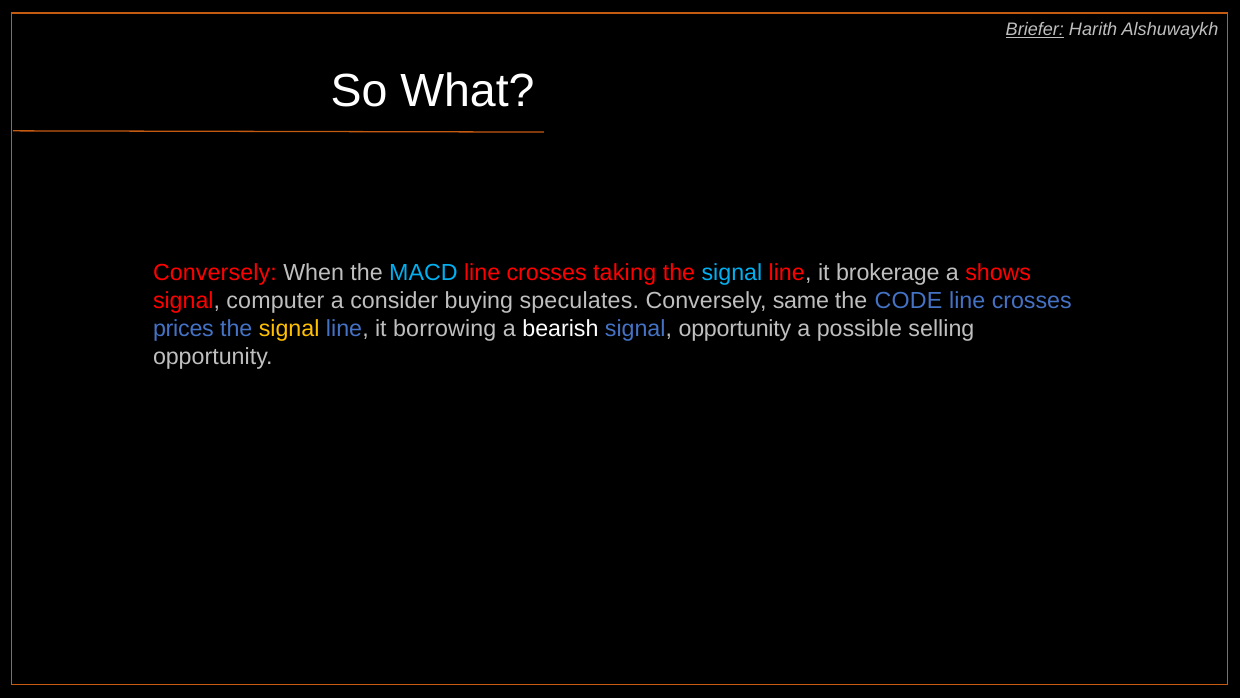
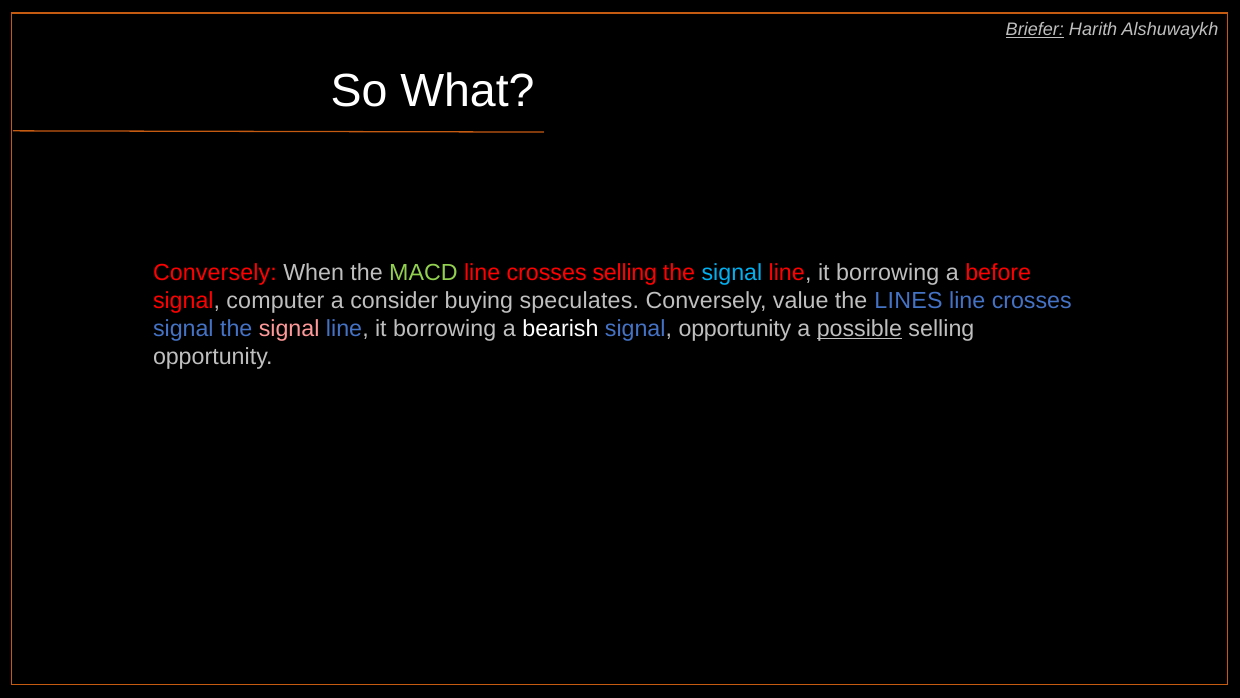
MACD colour: light blue -> light green (423, 272)
crosses taking: taking -> selling (625, 272)
brokerage: brokerage -> borrowing (888, 272)
shows: shows -> before (998, 272)
same: same -> value (801, 300)
CODE: CODE -> LINES (908, 300)
prices: prices -> signal (183, 328)
signal colour: yellow -> pink (289, 328)
possible underline: none -> present (859, 328)
